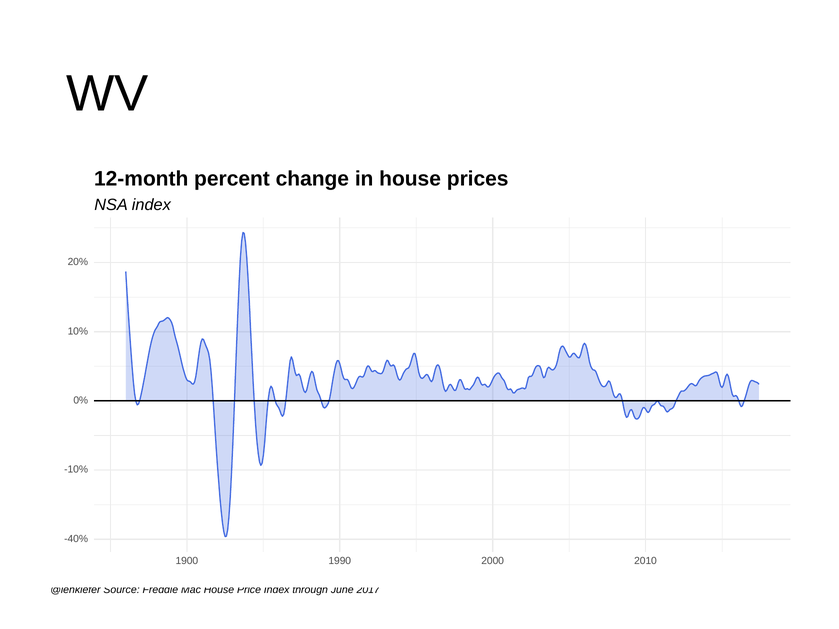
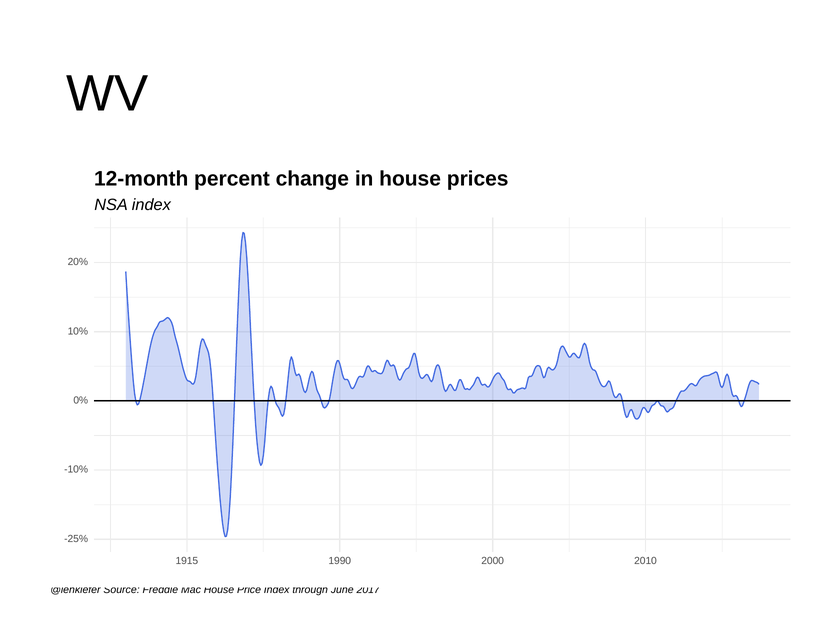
-40%: -40% -> -25% (76, 539)
1900: 1900 -> 1915 (187, 561)
